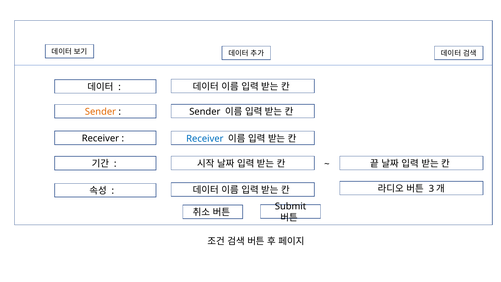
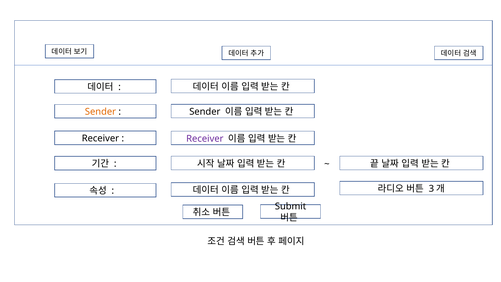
Receiver colour: blue -> purple (205, 138)
